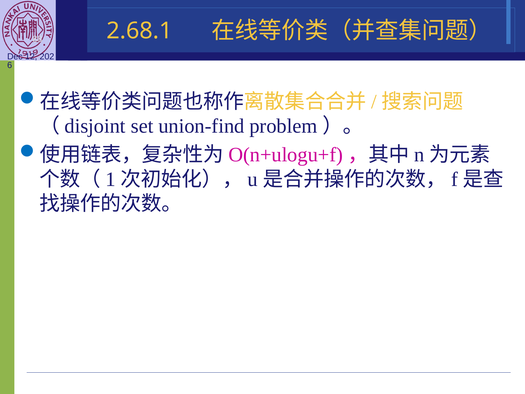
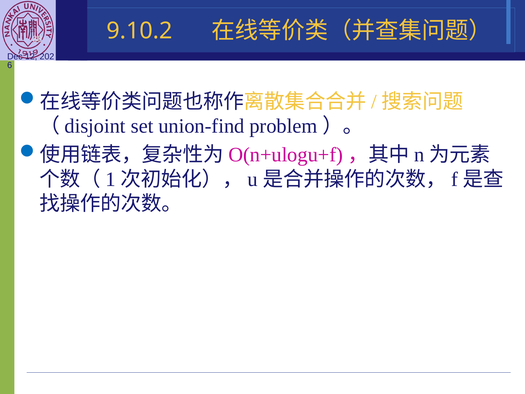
2.68.1: 2.68.1 -> 9.10.2 (140, 31)
